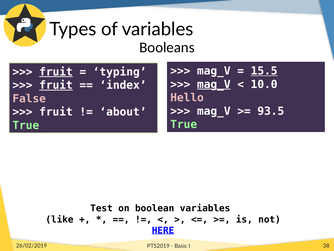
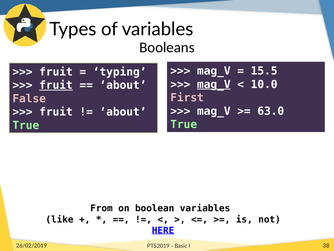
15.5 underline: present -> none (264, 71)
fruit underline: present -> none (56, 72)
index: index -> about (123, 85)
Hello: Hello -> First (187, 98)
93.5: 93.5 -> 63.0 (271, 111)
Test: Test -> From (101, 208)
